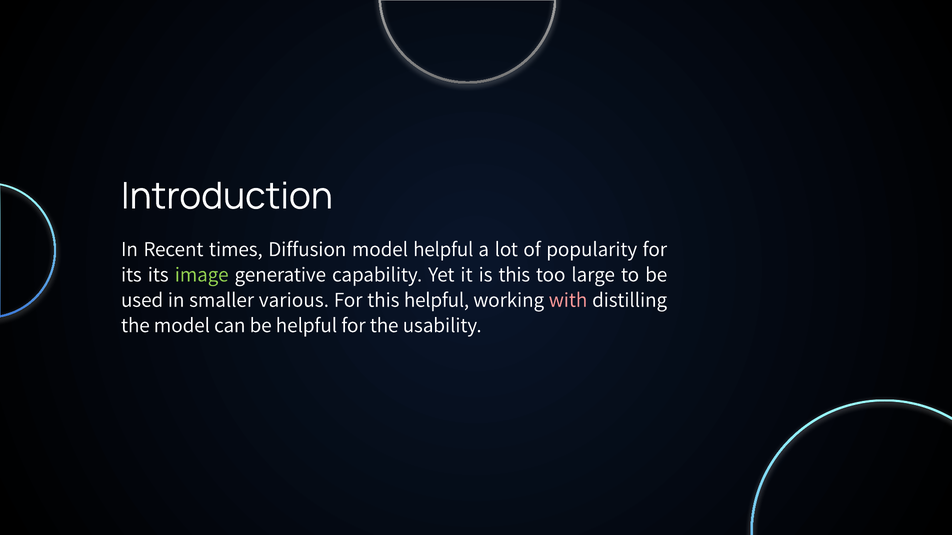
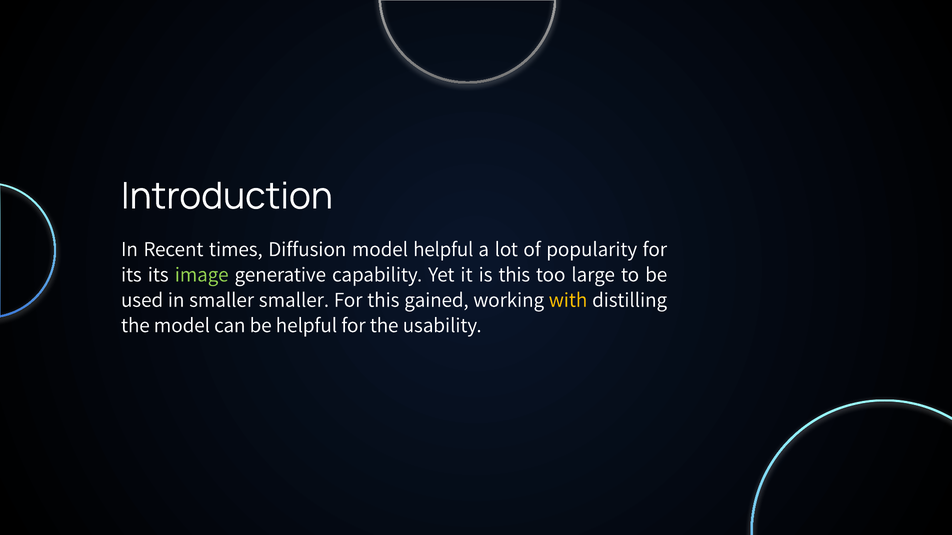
smaller various: various -> smaller (294, 300)
this helpful: helpful -> gained (436, 300)
with colour: pink -> yellow (568, 300)
